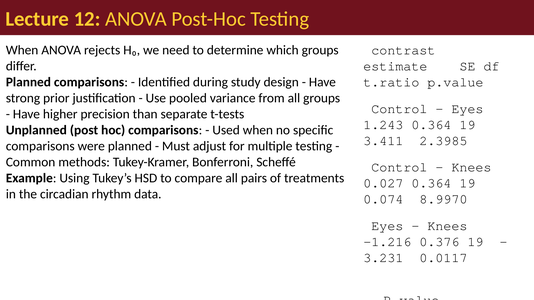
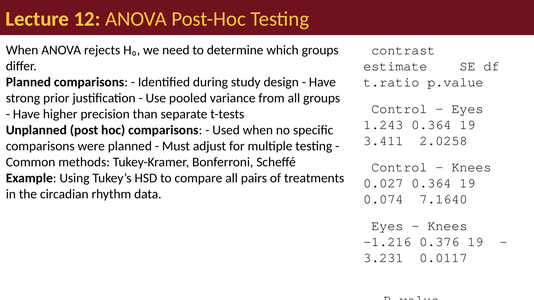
2.3985: 2.3985 -> 2.0258 (443, 141)
8.9970: 8.9970 -> 7.1640 (443, 200)
